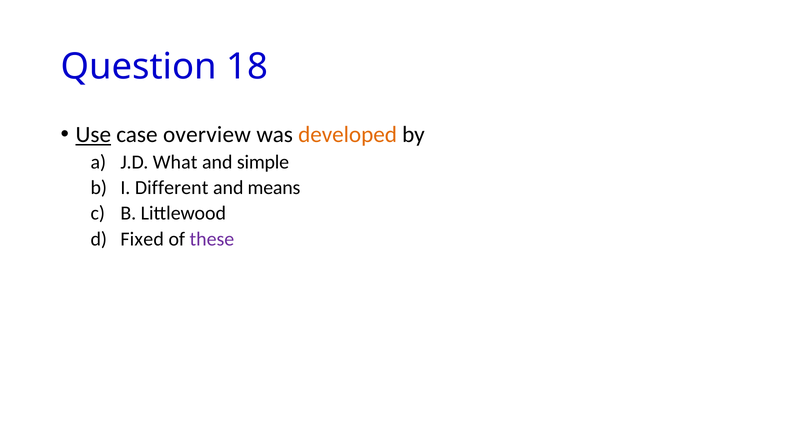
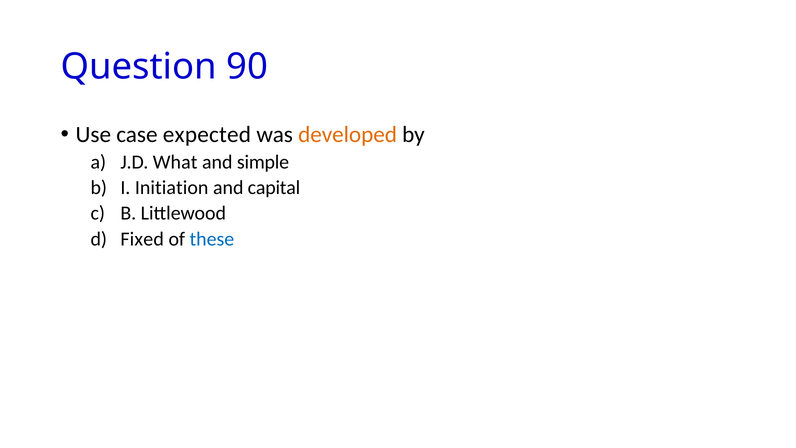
18: 18 -> 90 (247, 67)
Use underline: present -> none (93, 135)
overview: overview -> expected (207, 135)
Different: Different -> Initiation (172, 188)
means: means -> capital (274, 188)
these colour: purple -> blue (212, 239)
